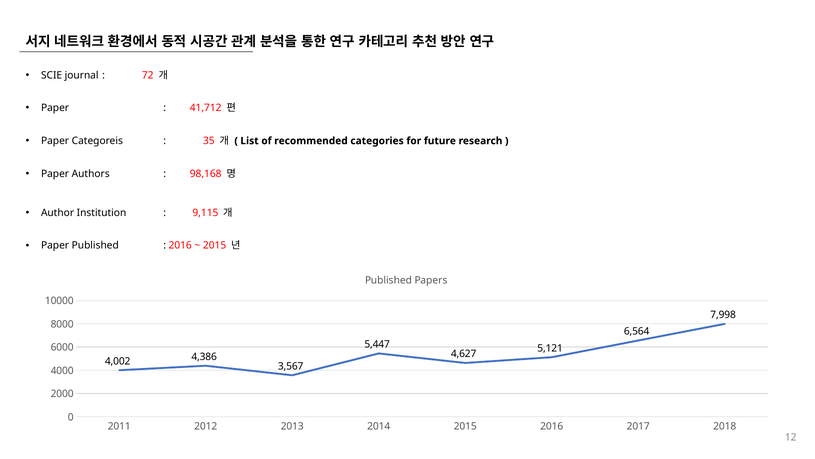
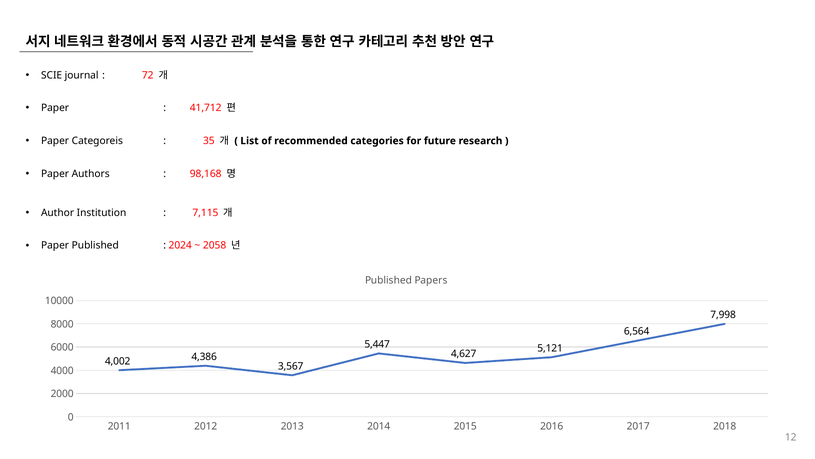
9,115: 9,115 -> 7,115 (205, 213)
2016: 2016 -> 2024 (180, 245)
2015: 2015 -> 2058 (215, 245)
